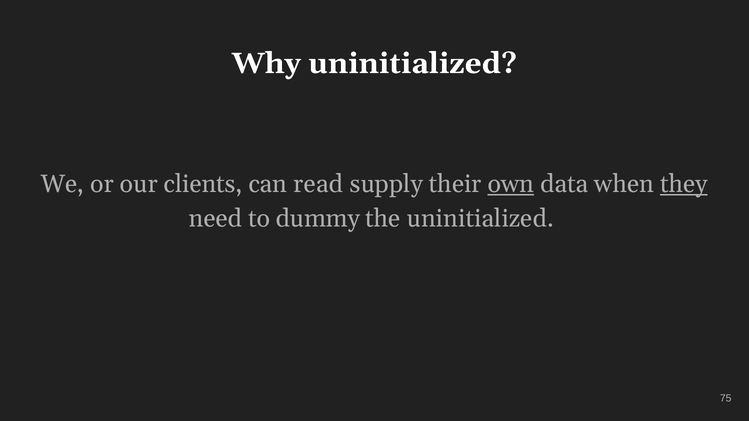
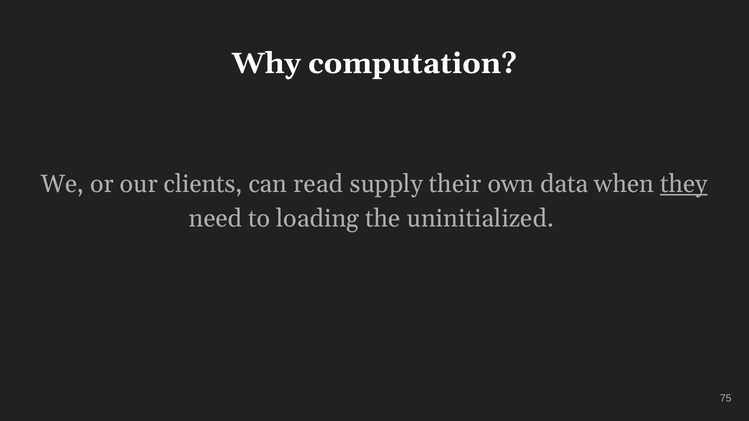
Why uninitialized: uninitialized -> computation (413, 63)
own underline: present -> none (511, 184)
dummy: dummy -> loading (318, 219)
